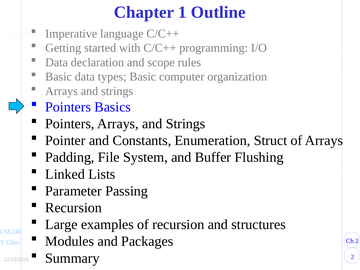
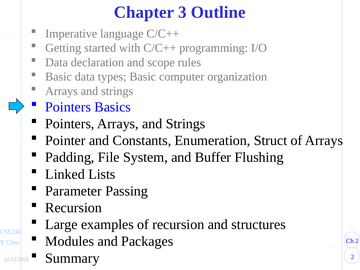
1: 1 -> 3 (182, 12)
